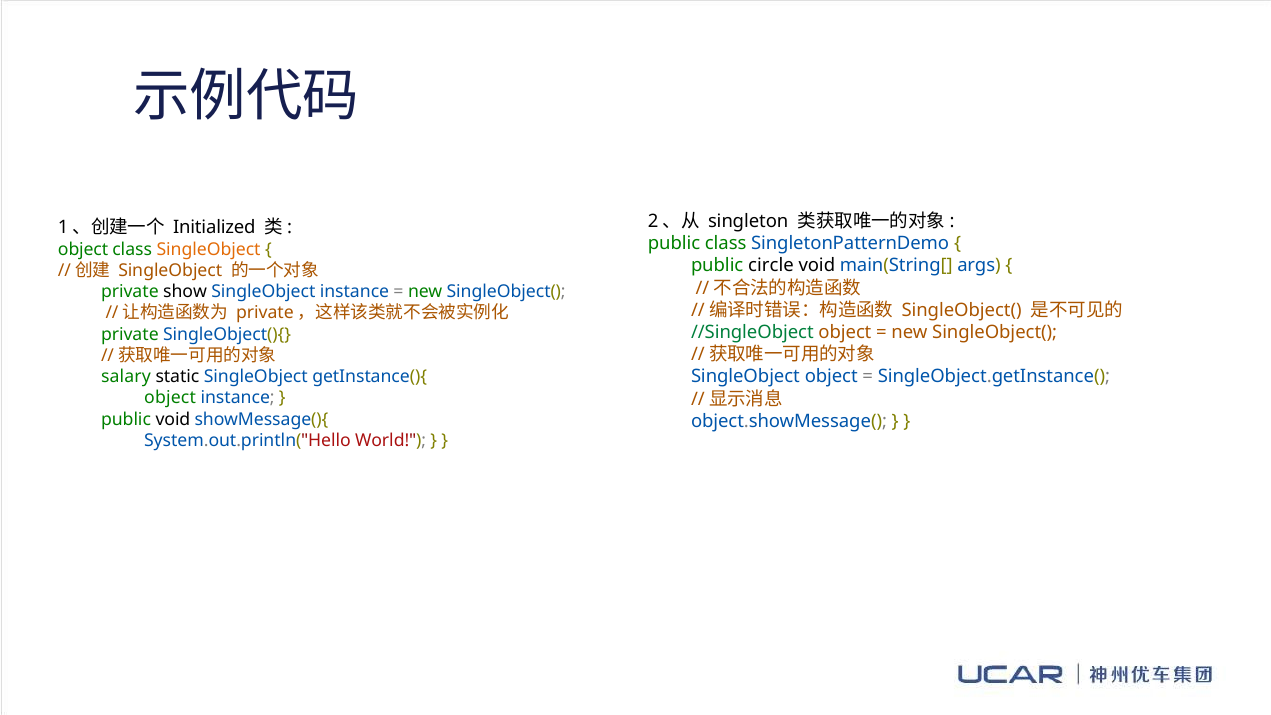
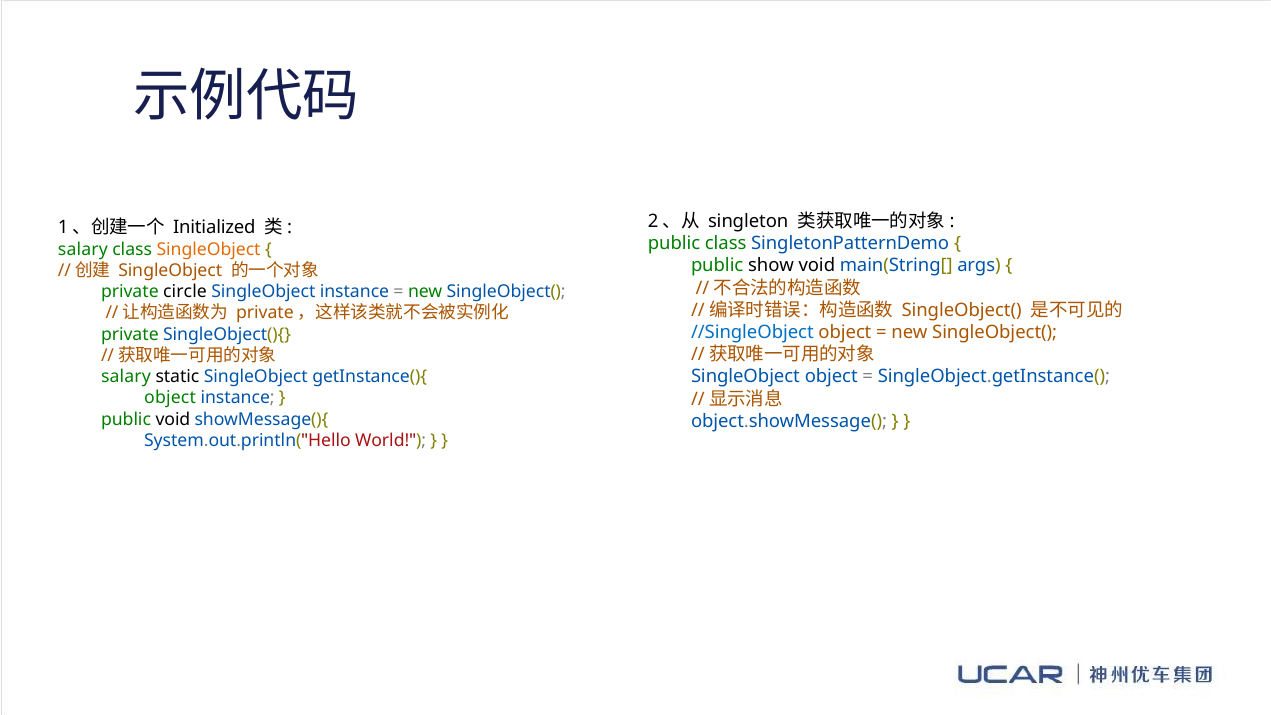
object: object -> salary (83, 249)
circle: circle -> show (771, 266)
show: show -> circle (185, 292)
//SingleObject colour: green -> blue (752, 332)
